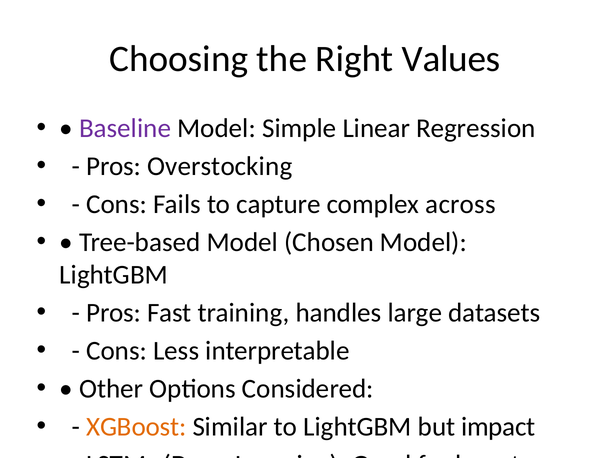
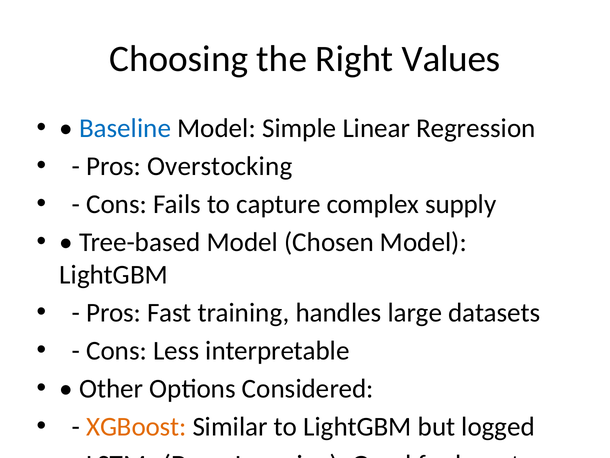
Baseline colour: purple -> blue (125, 128)
across: across -> supply (461, 204)
impact: impact -> logged (498, 426)
